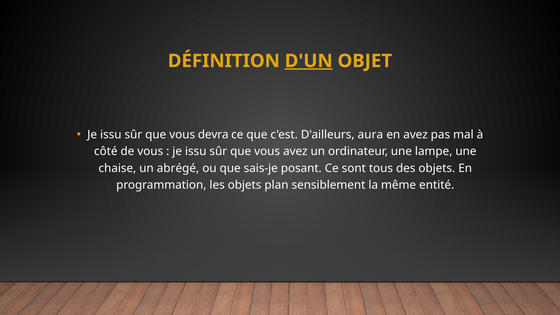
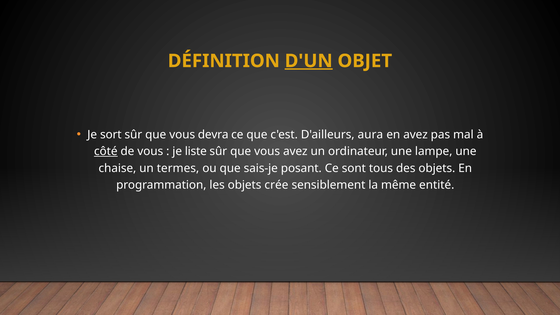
issu: issu -> sort (111, 135)
côté underline: none -> present (106, 151)
issu: issu -> liste (196, 151)
abrégé: abrégé -> termes (178, 168)
plan: plan -> crée (276, 185)
